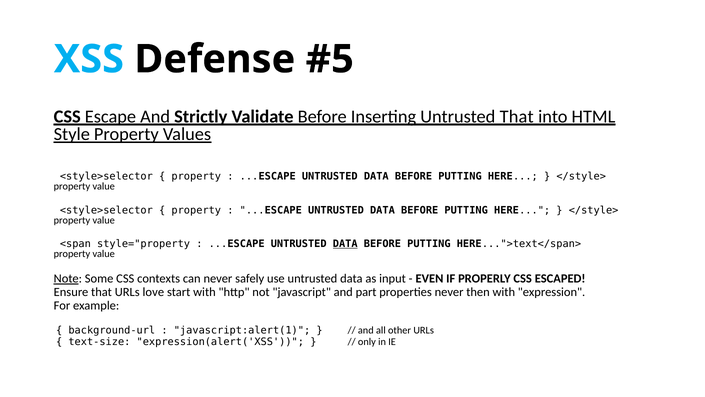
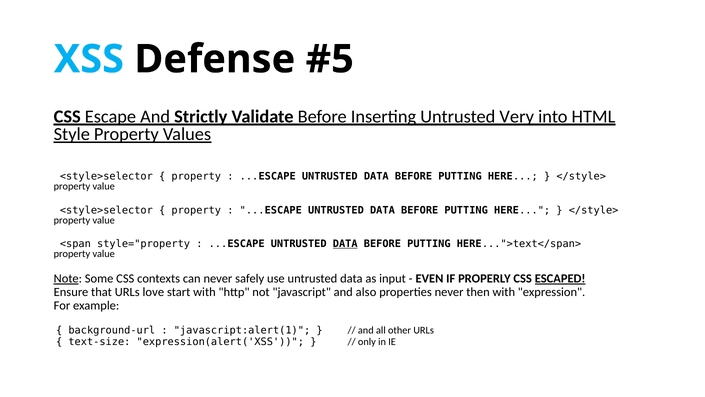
Untrusted That: That -> Very (517, 116)
ESCAPED underline: none -> present (560, 278)
part: part -> also (366, 292)
